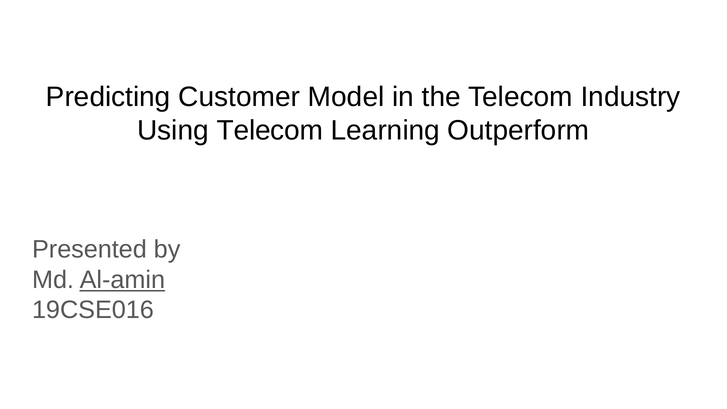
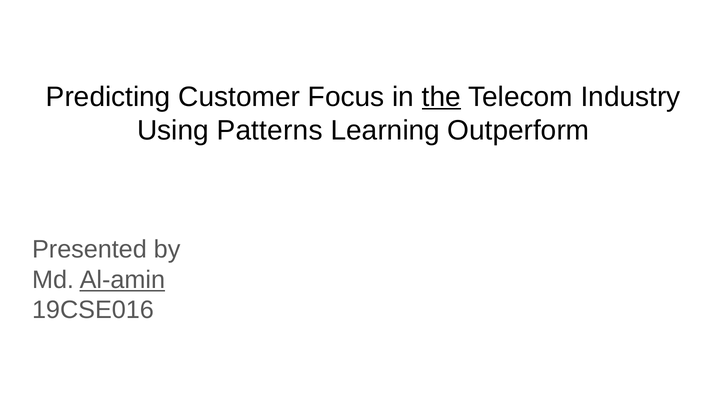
Model: Model -> Focus (346, 97)
the underline: none -> present (441, 97)
Using Telecom: Telecom -> Patterns (270, 130)
